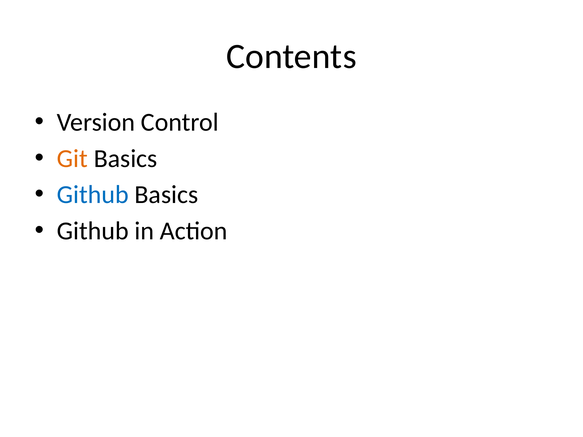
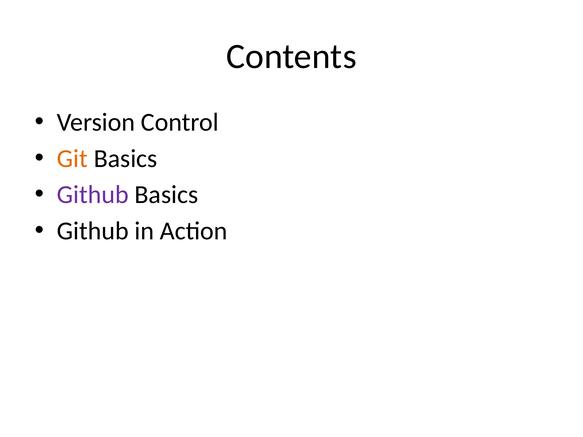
Github colour: blue -> purple (93, 195)
